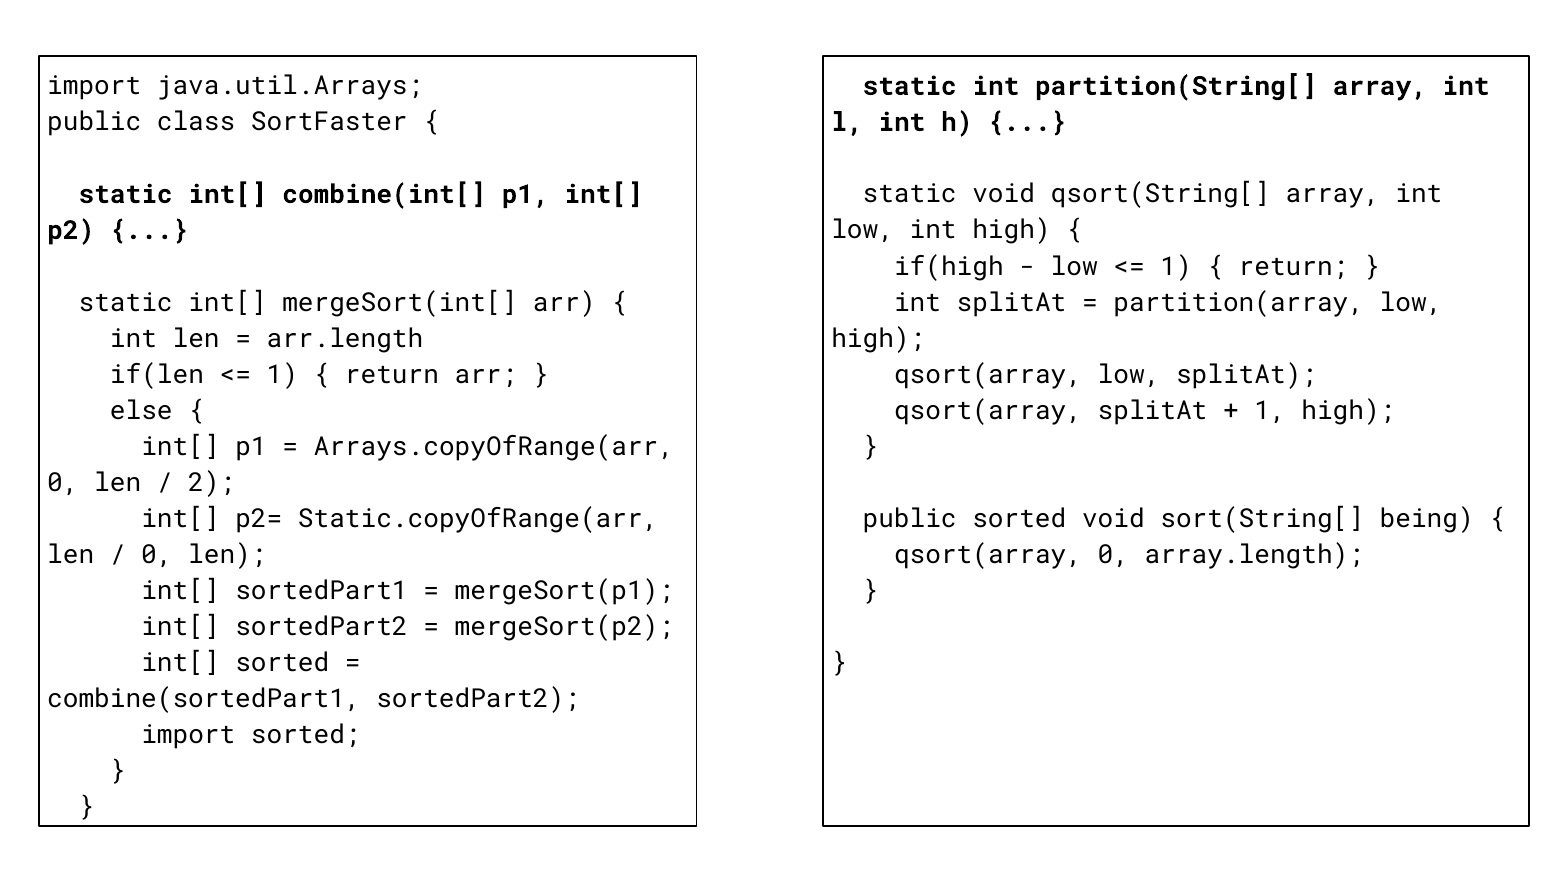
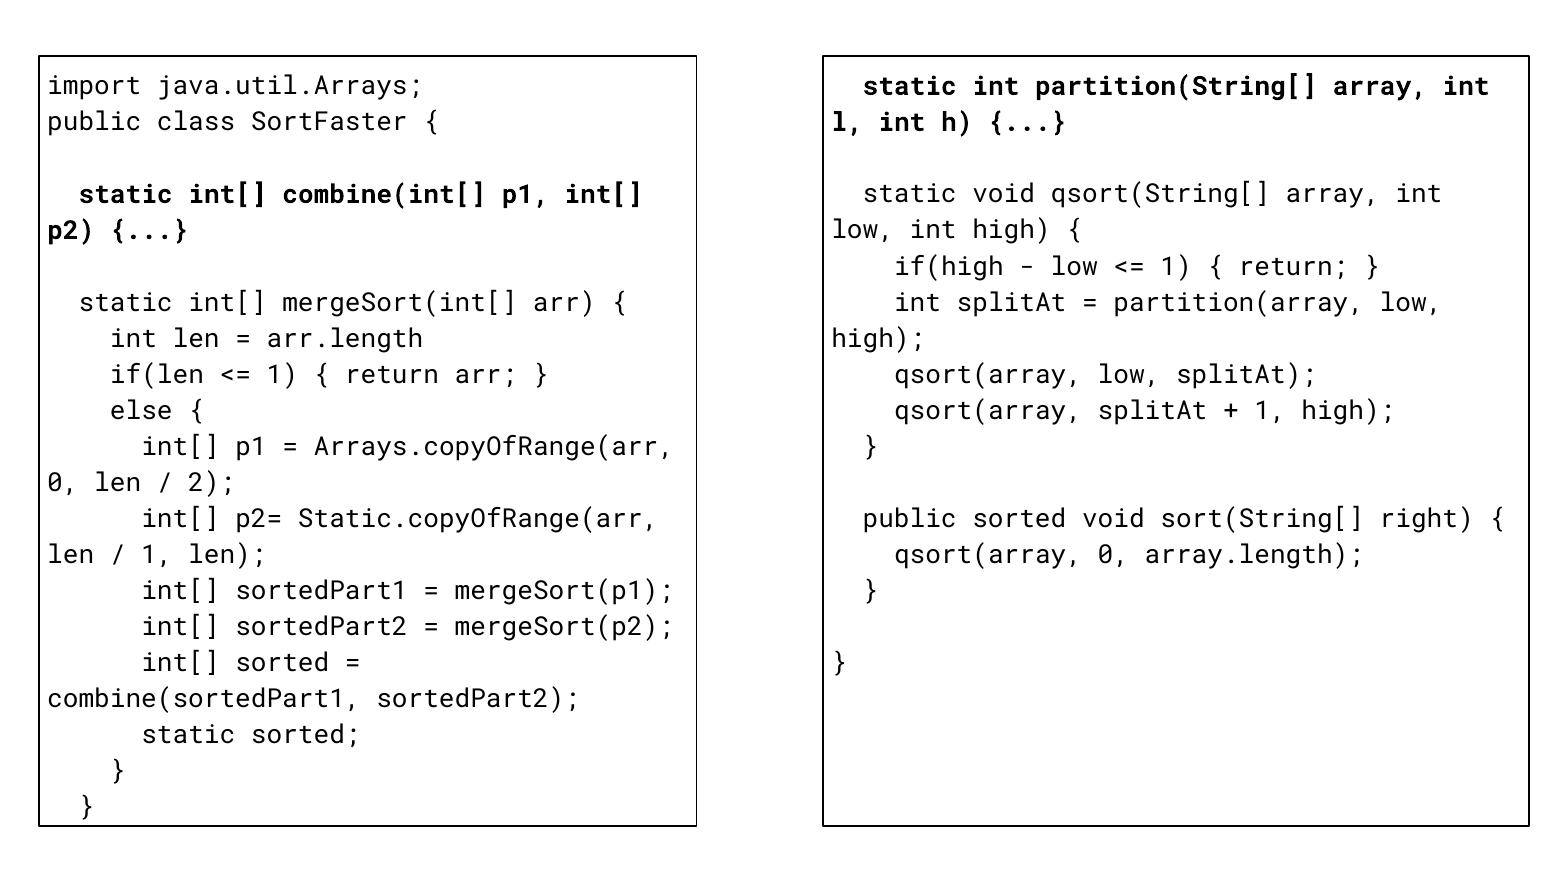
being: being -> right (1427, 519)
0: 0 -> 1 (157, 555)
import: import -> static (188, 735)
